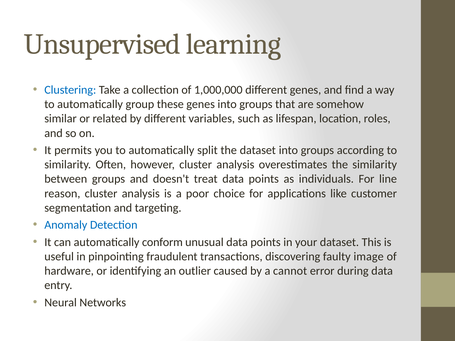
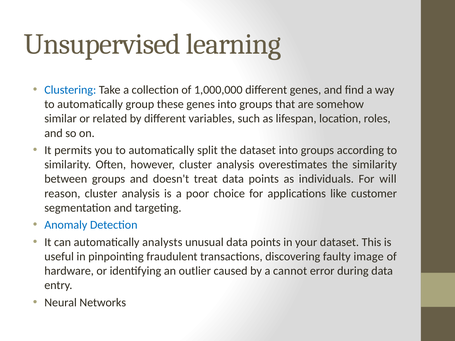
line: line -> will (388, 179)
conform: conform -> analysts (162, 242)
